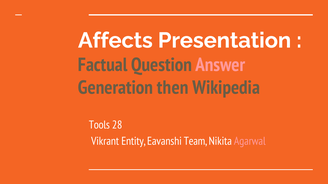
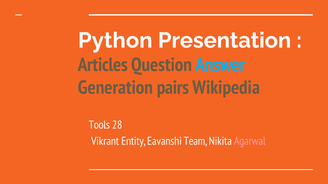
Affects: Affects -> Python (115, 41)
Factual: Factual -> Articles (103, 65)
Answer colour: pink -> light blue (220, 65)
then: then -> pairs (173, 88)
